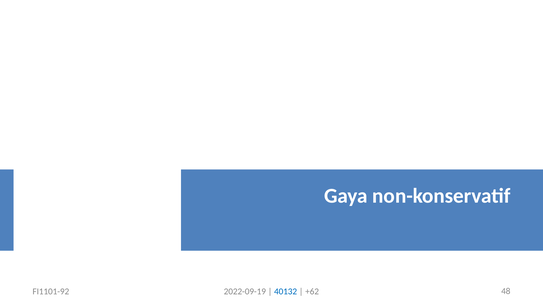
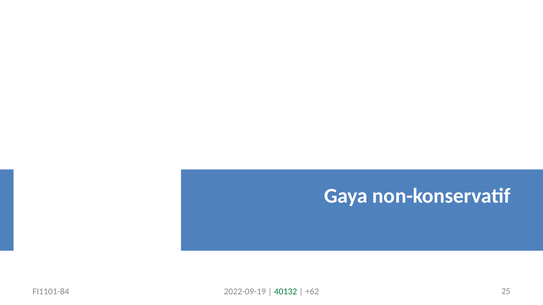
FI1101-92: FI1101-92 -> FI1101-84 (51, 292)
40132 colour: blue -> green (286, 292)
48: 48 -> 25 (506, 292)
